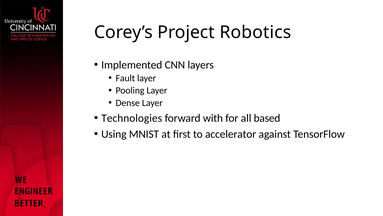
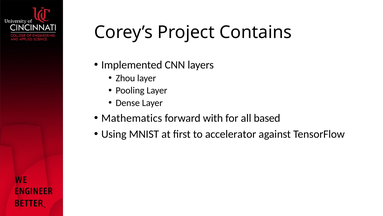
Robotics: Robotics -> Contains (256, 32)
Fault: Fault -> Zhou (125, 78)
Technologies: Technologies -> Mathematics (132, 118)
